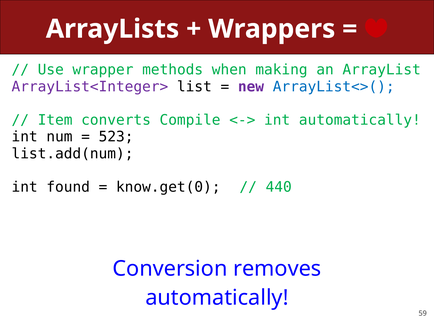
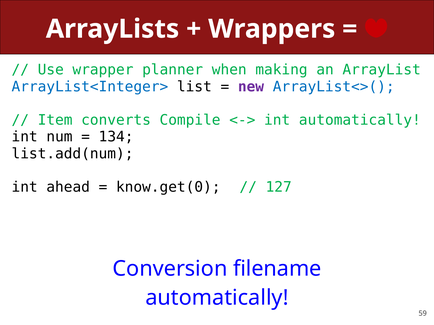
methods: methods -> planner (173, 70)
ArrayList<Integer> colour: purple -> blue (90, 87)
523: 523 -> 134 (116, 137)
found: found -> ahead (68, 187)
440: 440 -> 127 (279, 187)
removes: removes -> filename (277, 269)
